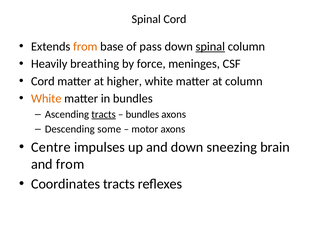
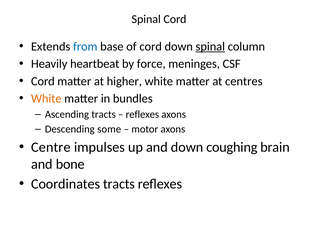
from colour: orange -> blue (85, 46)
of pass: pass -> cord (151, 46)
breathing: breathing -> heartbeat (95, 64)
at column: column -> centres (244, 81)
tracts underline: present -> none (104, 114)
bundles: bundles -> reflexes (142, 114)
sneezing: sneezing -> coughing (232, 147)
and from: from -> bone (70, 164)
